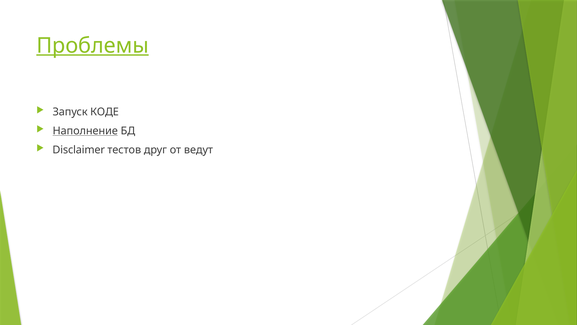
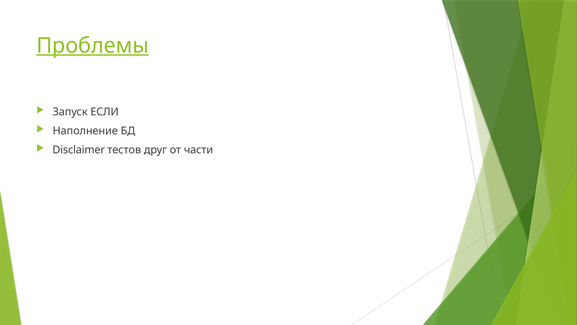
КОДЕ: КОДЕ -> ЕСЛИ (105, 112)
Наполнение underline: present -> none (85, 131)
ведут: ведут -> части (199, 150)
